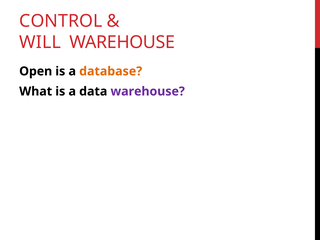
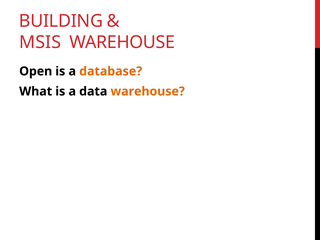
CONTROL: CONTROL -> BUILDING (61, 21)
WILL: WILL -> MSIS (40, 42)
warehouse colour: purple -> orange (148, 91)
